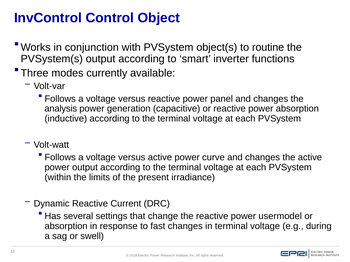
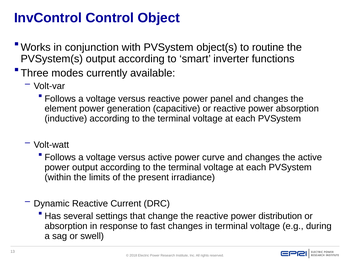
analysis: analysis -> element (61, 109)
usermodel: usermodel -> distribution (280, 217)
